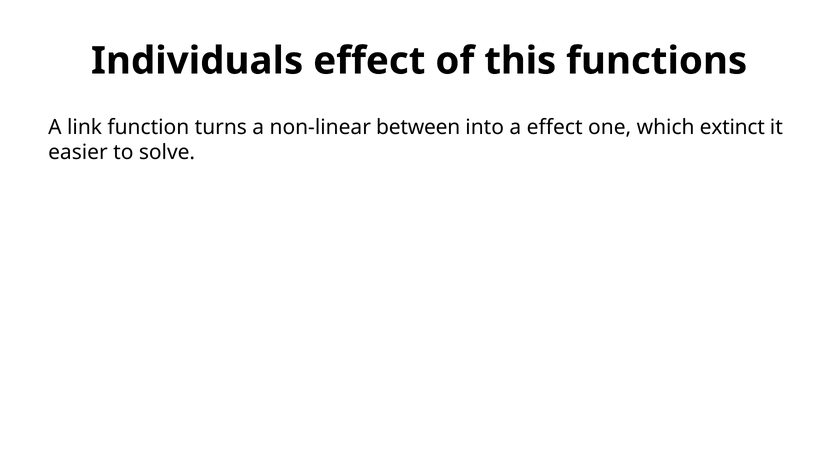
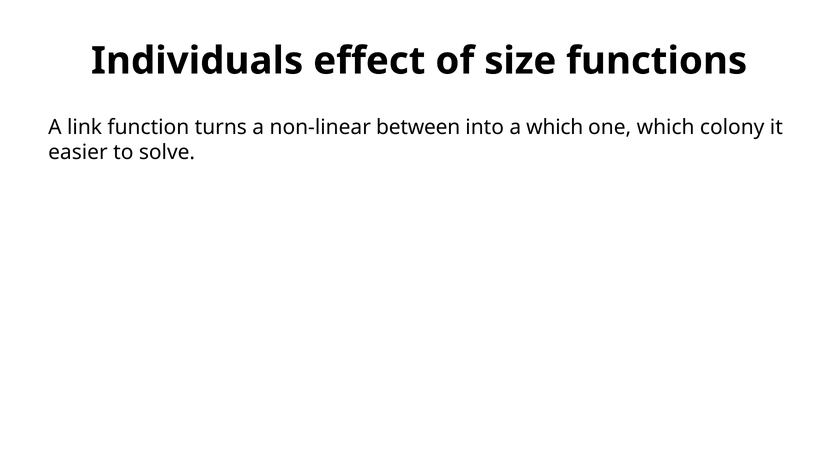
this: this -> size (520, 61)
a effect: effect -> which (555, 127)
extinct: extinct -> colony (732, 127)
